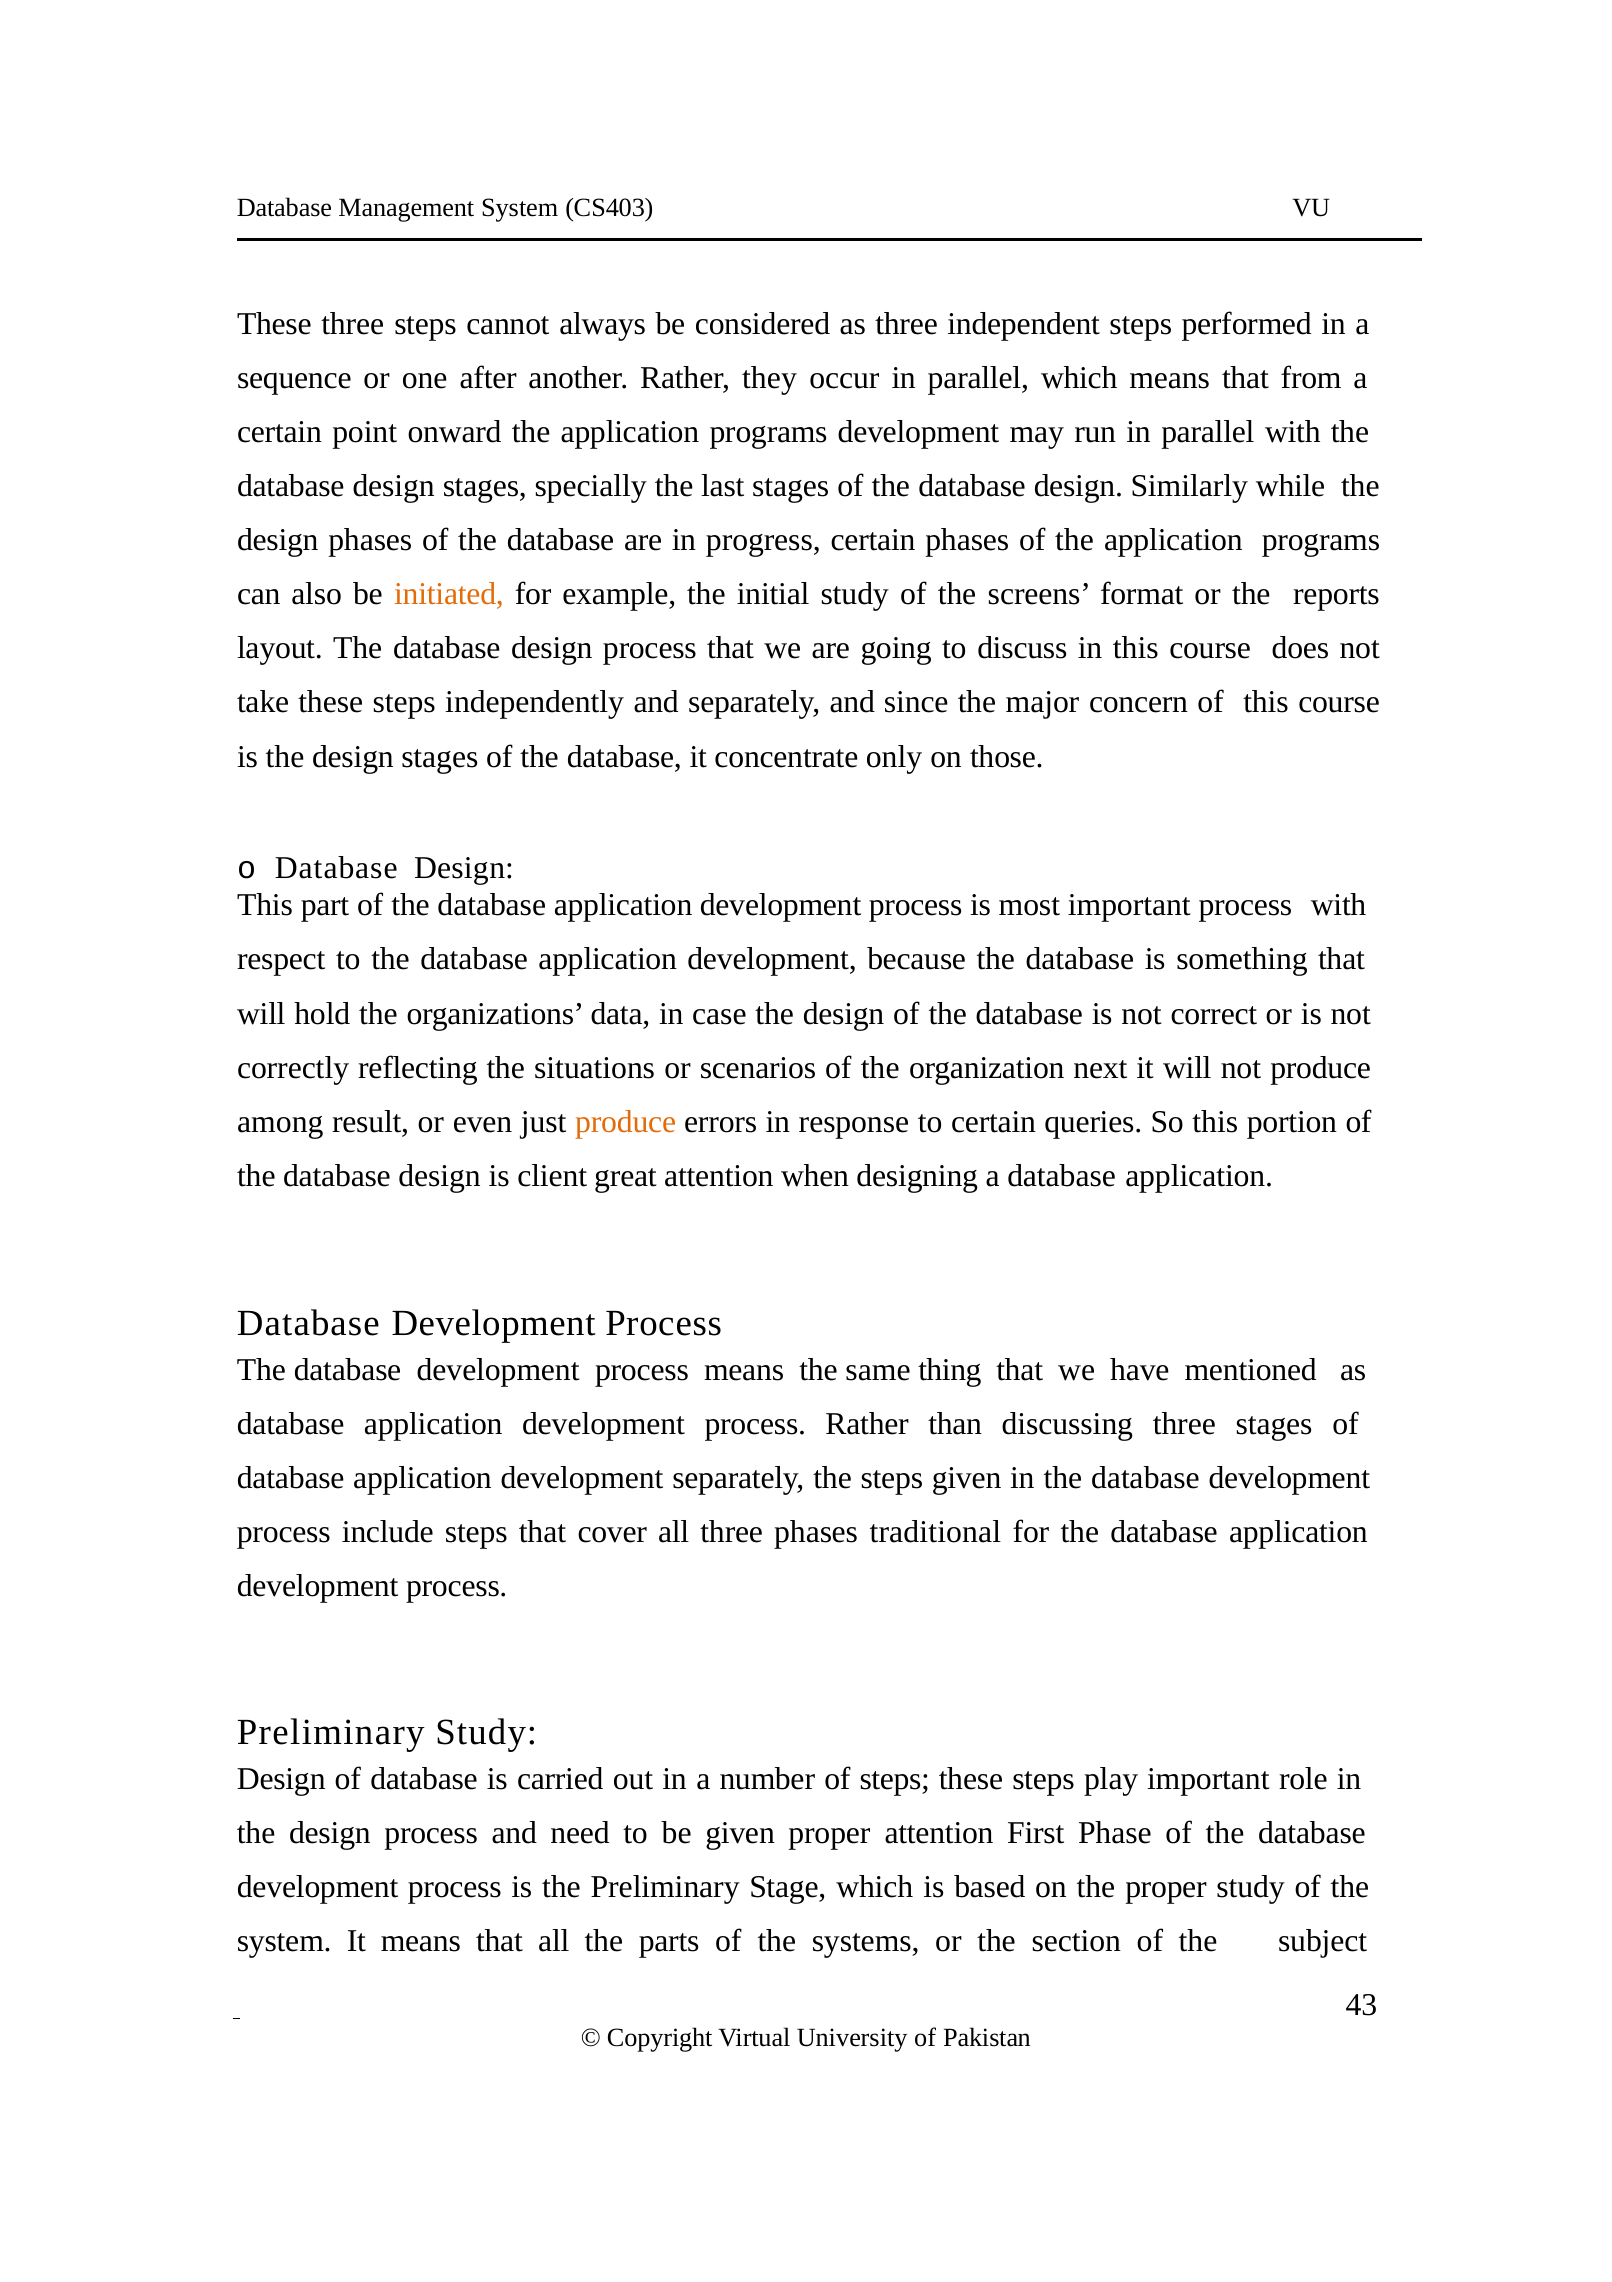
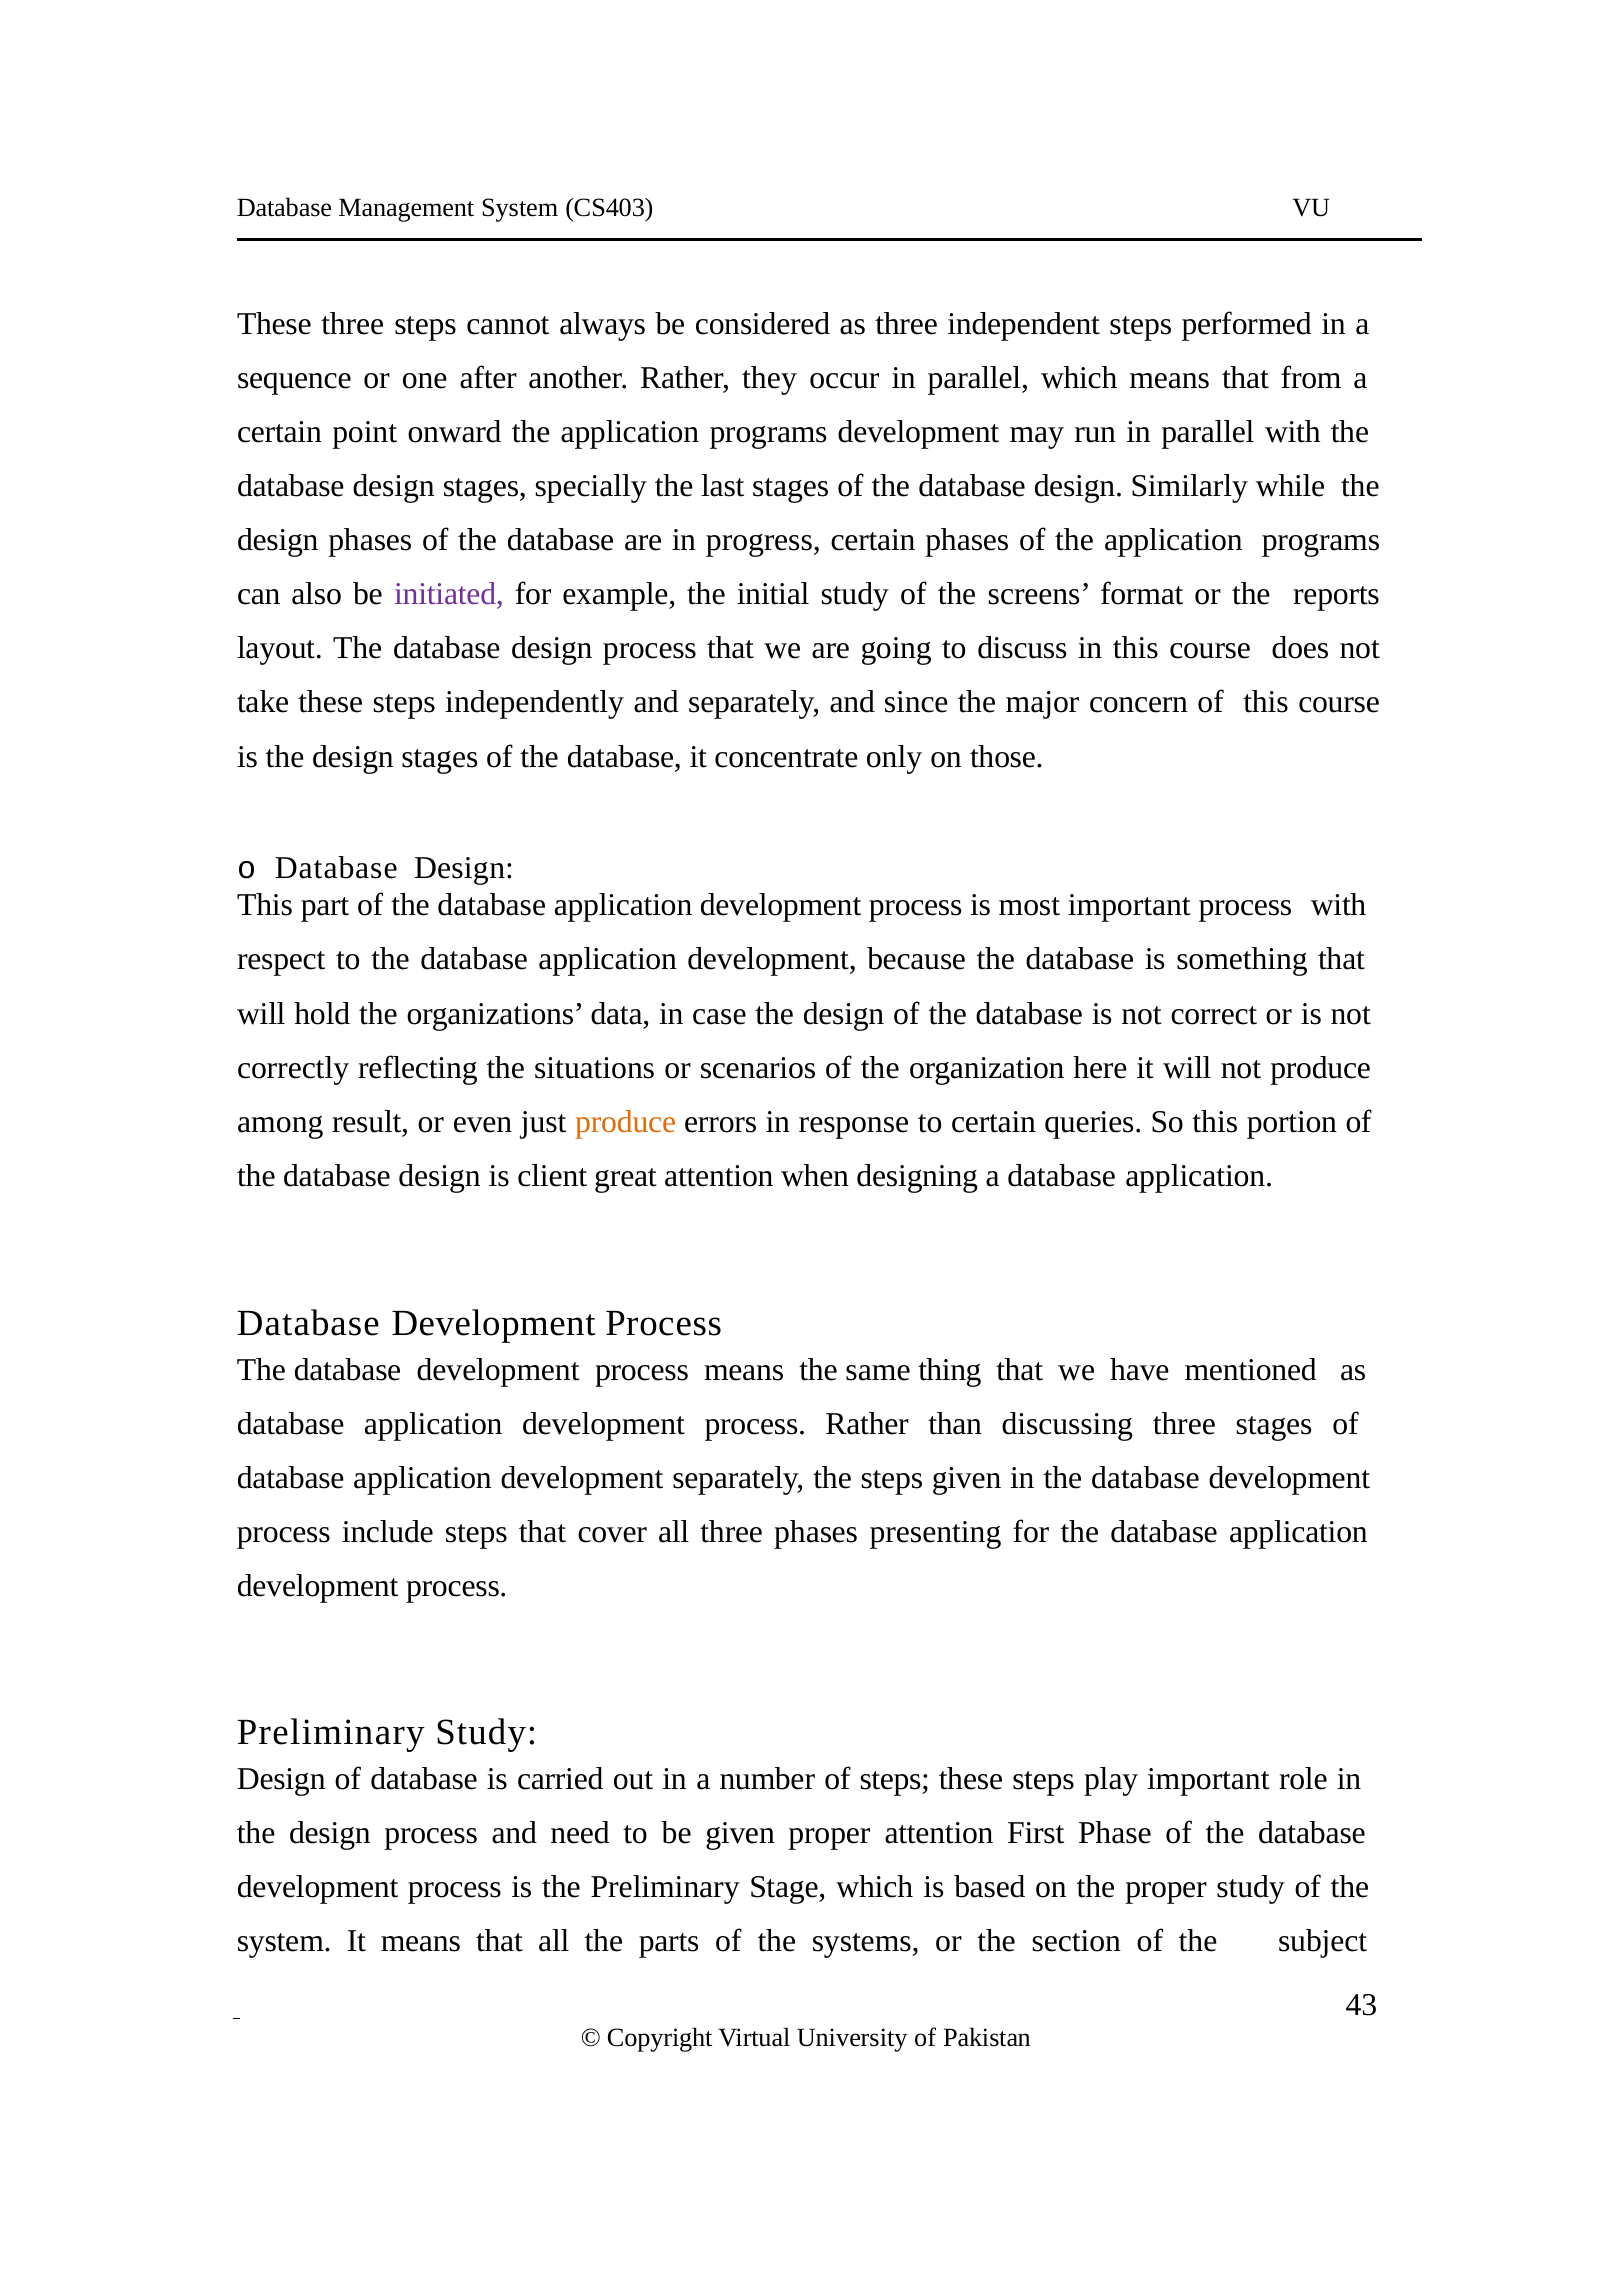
initiated colour: orange -> purple (449, 594)
next: next -> here (1100, 1067)
traditional: traditional -> presenting (935, 1531)
